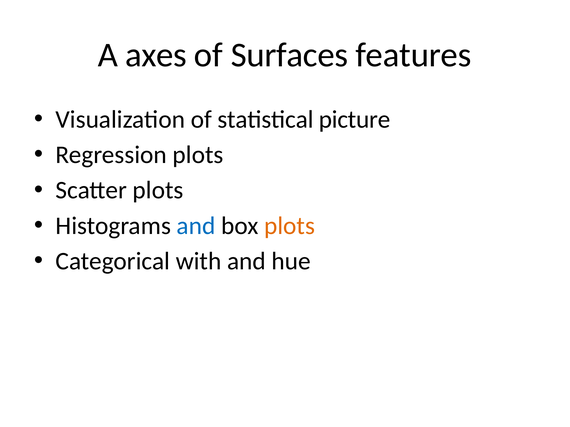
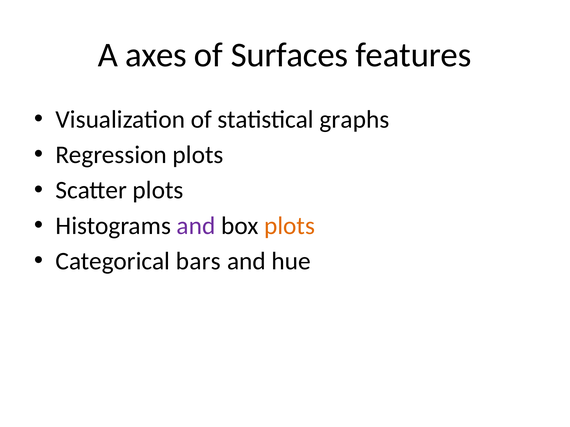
picture: picture -> graphs (354, 120)
and colour: blue -> purple (196, 226)
with: with -> bars (198, 261)
